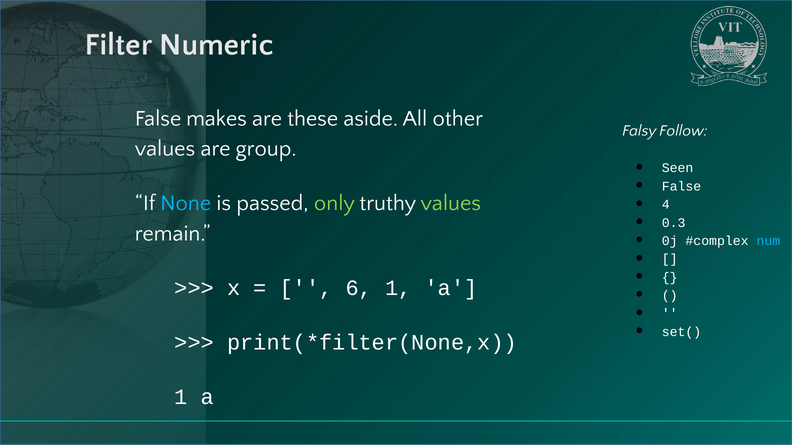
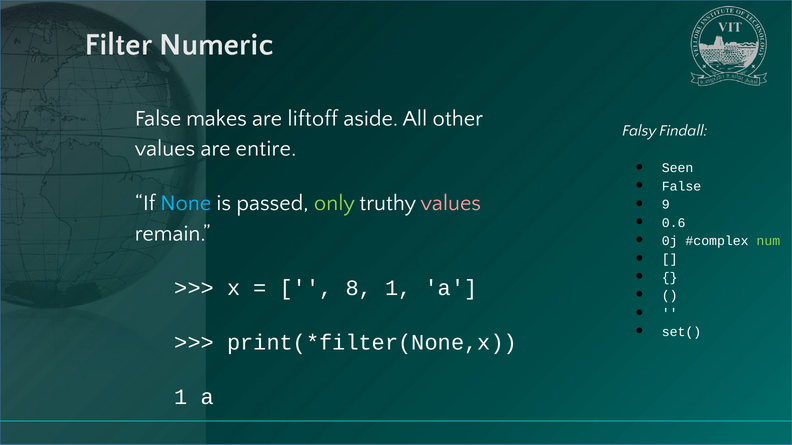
these: these -> liftoff (313, 118)
Follow: Follow -> Findall (683, 131)
group: group -> entire (266, 149)
values colour: light green -> pink (451, 203)
4: 4 -> 9 (666, 205)
0.3: 0.3 -> 0.6 (674, 223)
num colour: light blue -> light green (768, 241)
6: 6 -> 8 (359, 288)
